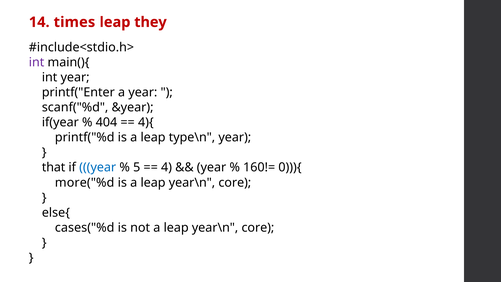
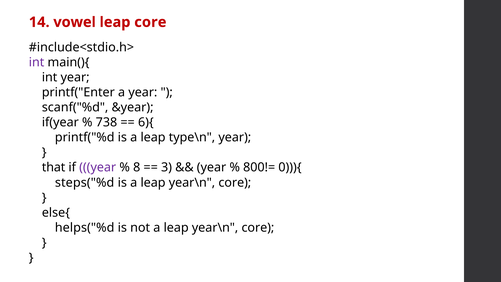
times: times -> vowel (75, 22)
leap they: they -> core (150, 22)
404: 404 -> 738 (106, 122)
4){: 4){ -> 6){ (146, 122)
year colour: blue -> purple (98, 167)
5: 5 -> 8 (137, 167)
4: 4 -> 3 (167, 167)
160!=: 160!= -> 800!= (259, 167)
more("%d: more("%d -> steps("%d (85, 182)
cases("%d: cases("%d -> helps("%d (85, 228)
